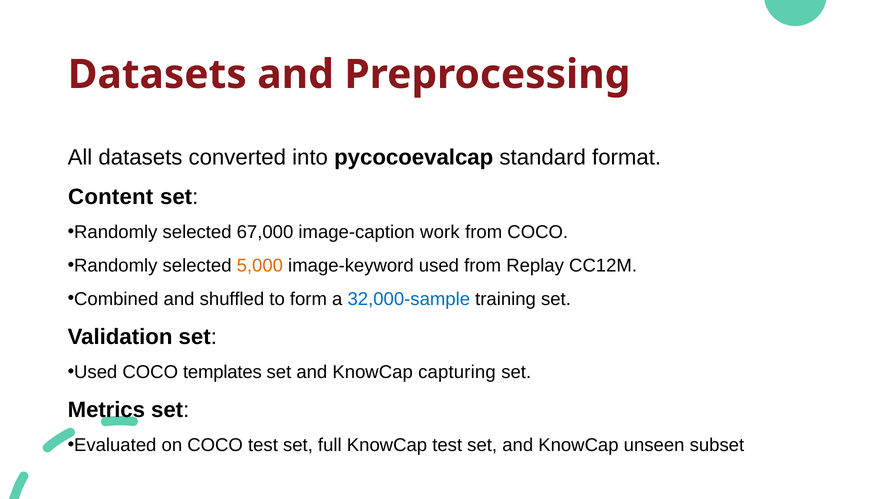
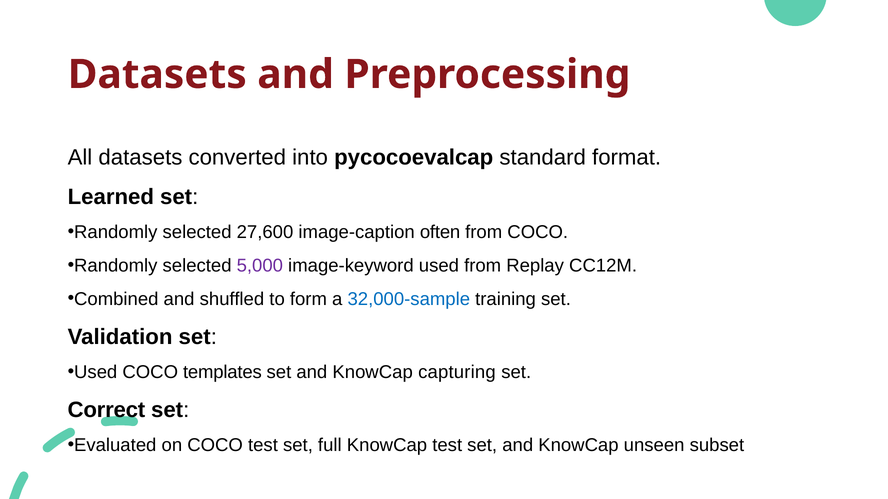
Content: Content -> Learned (111, 197)
67,000: 67,000 -> 27,600 (265, 233)
work: work -> often (440, 233)
5,000 colour: orange -> purple (260, 266)
Metrics: Metrics -> Correct (106, 410)
